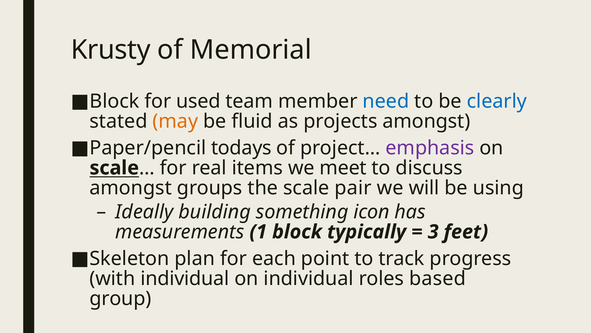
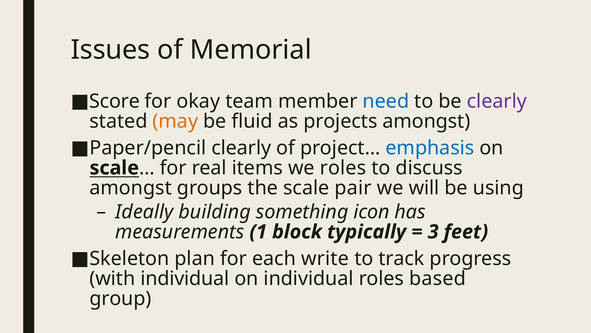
Krusty: Krusty -> Issues (111, 50)
Block: Block -> Score (115, 101)
used: used -> okay (198, 101)
clearly colour: blue -> purple (497, 101)
Paper/pencil todays: todays -> clearly (241, 148)
emphasis colour: purple -> blue (430, 148)
we meet: meet -> roles (343, 168)
point: point -> write (325, 258)
